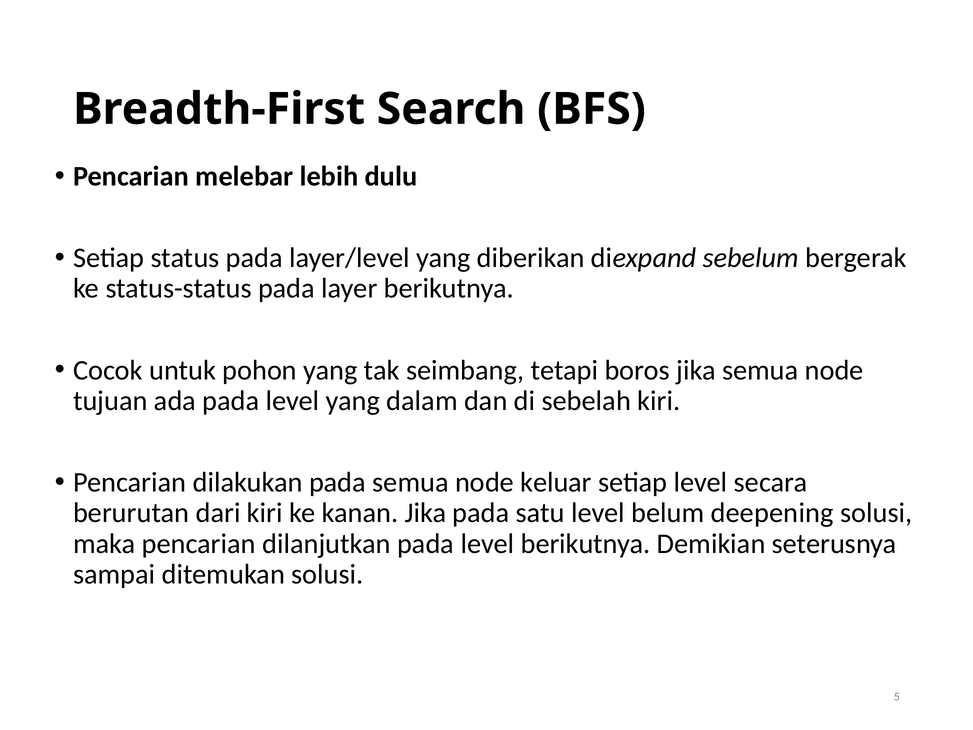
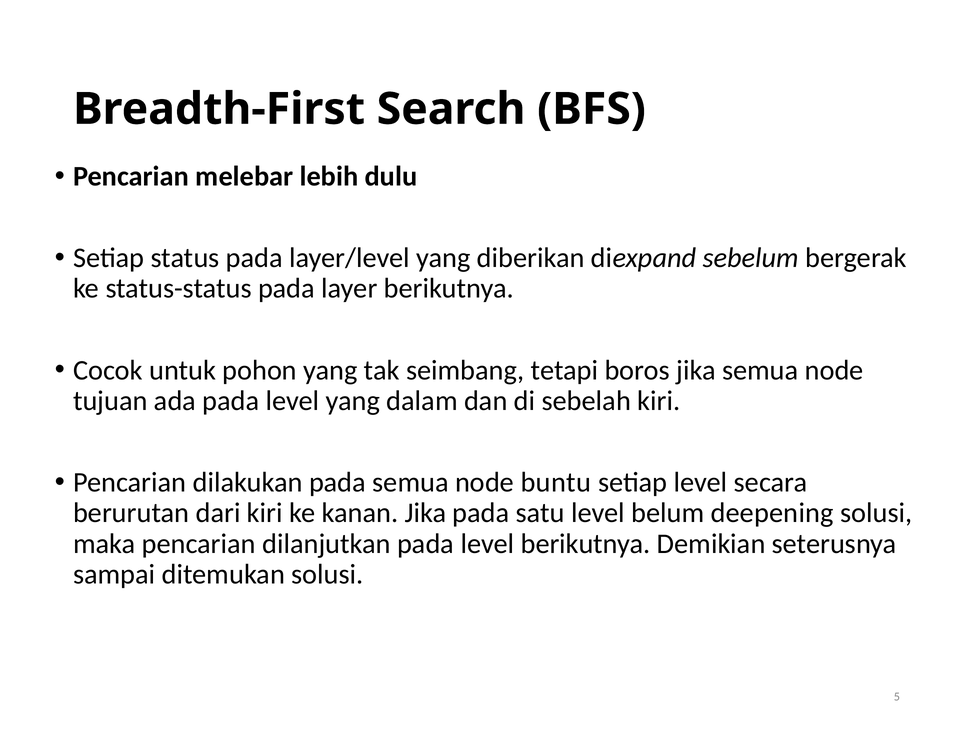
keluar: keluar -> buntu (556, 482)
